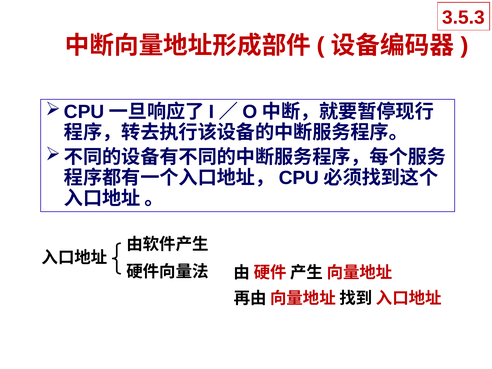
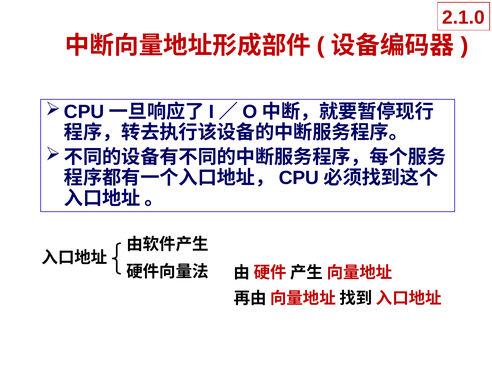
3.5.3: 3.5.3 -> 2.1.0 (464, 18)
